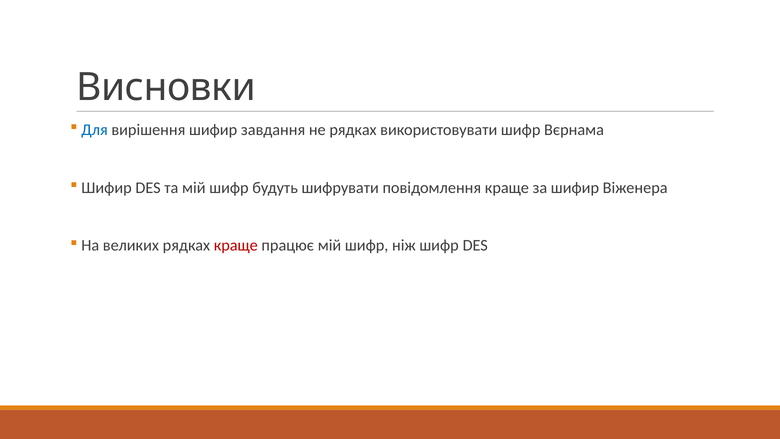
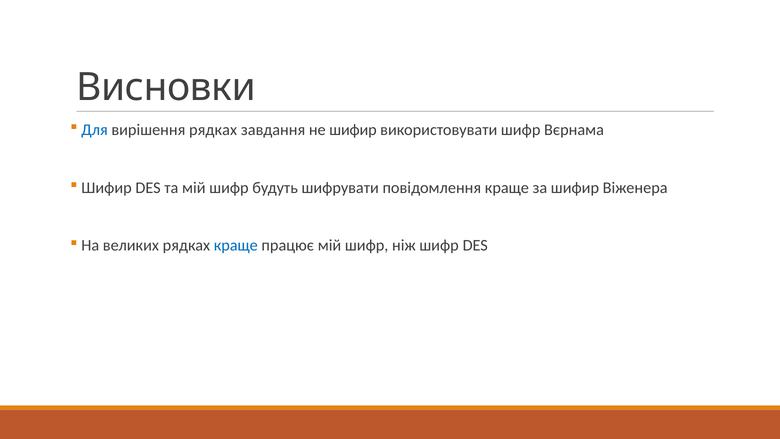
вирішення шифир: шифир -> рядках (213, 130)
не рядках: рядках -> шифир (353, 130)
краще colour: red -> blue (236, 245)
